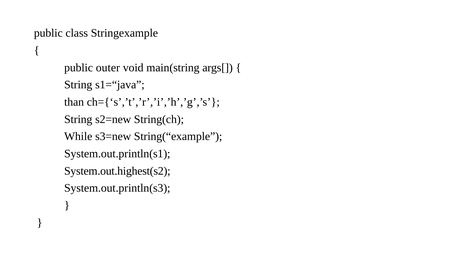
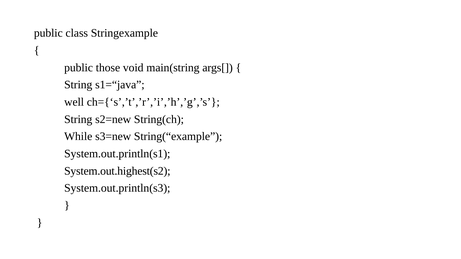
outer: outer -> those (108, 68)
than: than -> well (74, 102)
